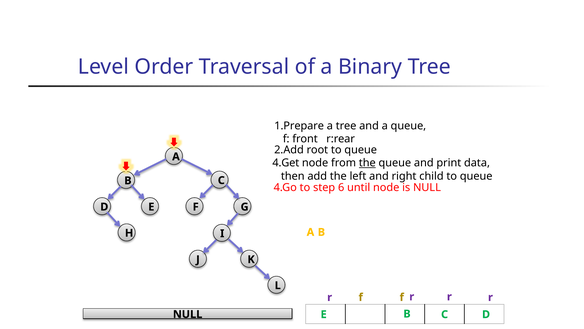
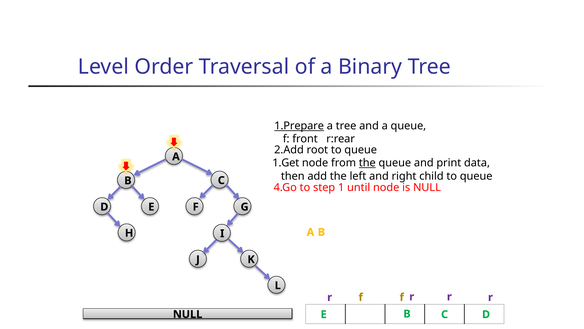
1.Prepare underline: none -> present (299, 126)
4.Get: 4.Get -> 1.Get (286, 163)
6: 6 -> 1 (341, 187)
